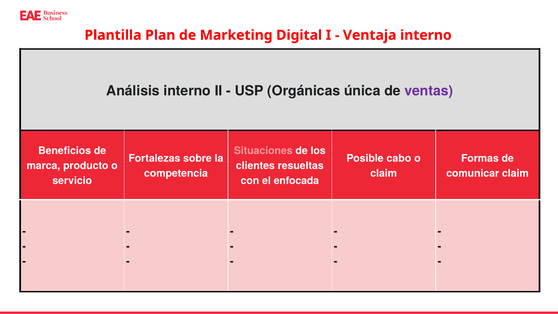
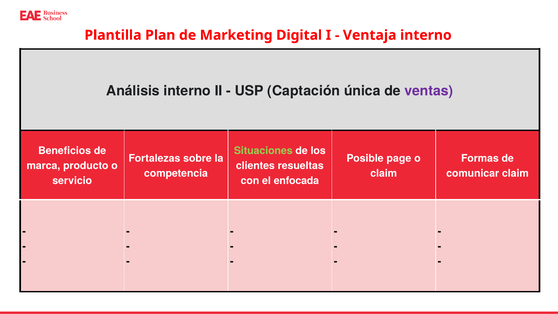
Orgánicas: Orgánicas -> Captación (304, 91)
Situaciones colour: pink -> light green (263, 151)
cabo: cabo -> page (399, 158)
